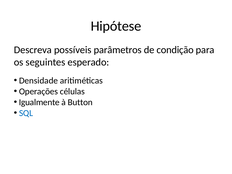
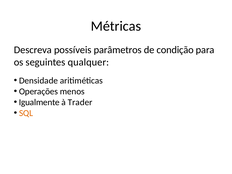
Hipótese: Hipótese -> Métricas (116, 26)
esperado: esperado -> qualquer (88, 62)
células: células -> menos (72, 92)
Button: Button -> Trader (80, 102)
SQL colour: blue -> orange (26, 113)
